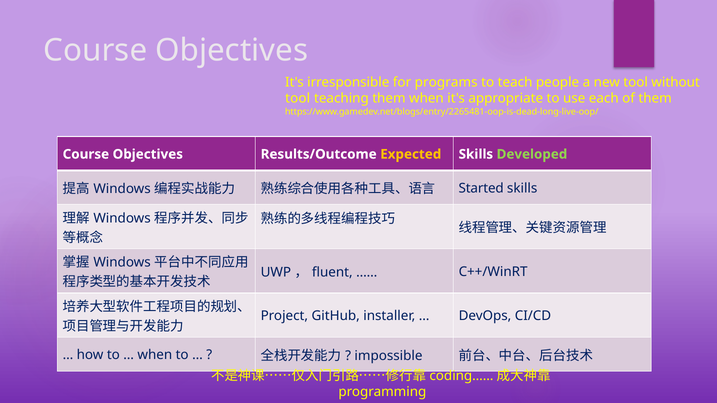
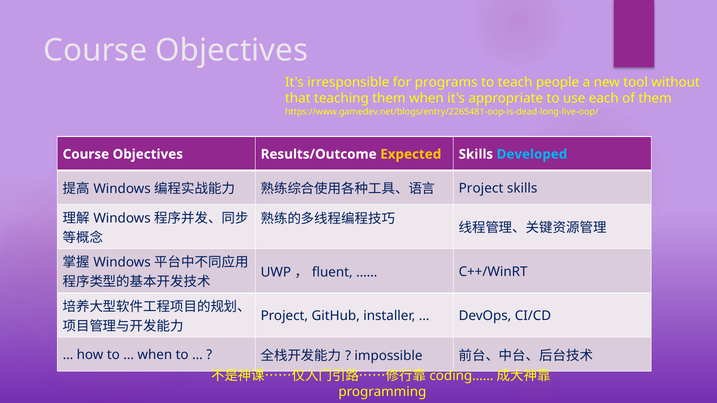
tool: tool -> that (298, 99)
Developed colour: light green -> light blue (532, 154)
Started: Started -> Project (481, 188)
